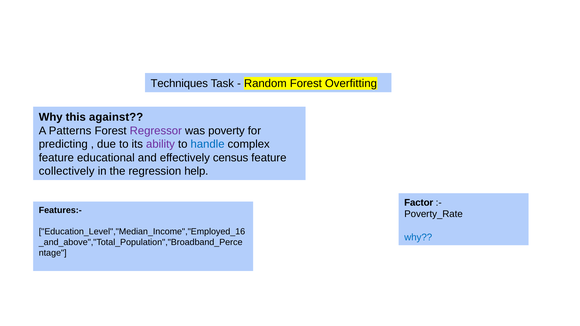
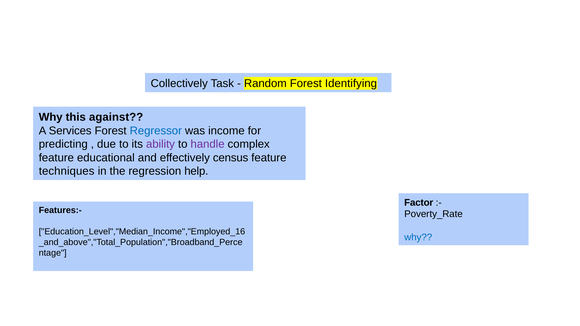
Techniques: Techniques -> Collectively (179, 84)
Overfitting: Overfitting -> Identifying (351, 84)
Patterns: Patterns -> Services (70, 131)
Regressor colour: purple -> blue (156, 131)
poverty: poverty -> income (226, 131)
handle colour: blue -> purple (208, 144)
collectively: collectively -> techniques (67, 171)
